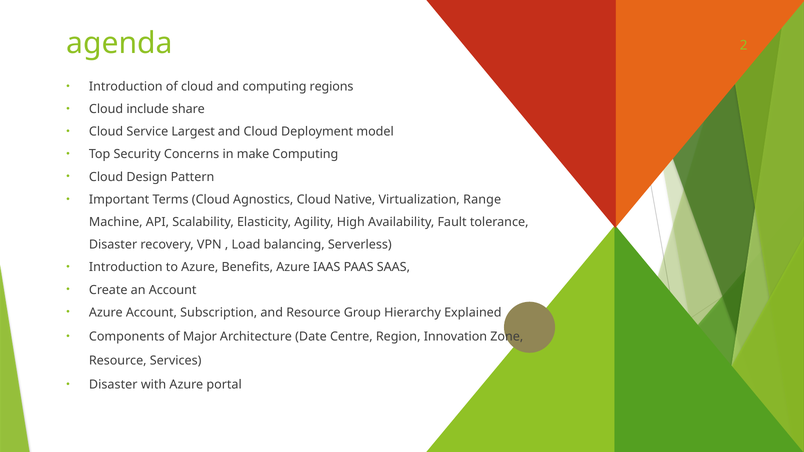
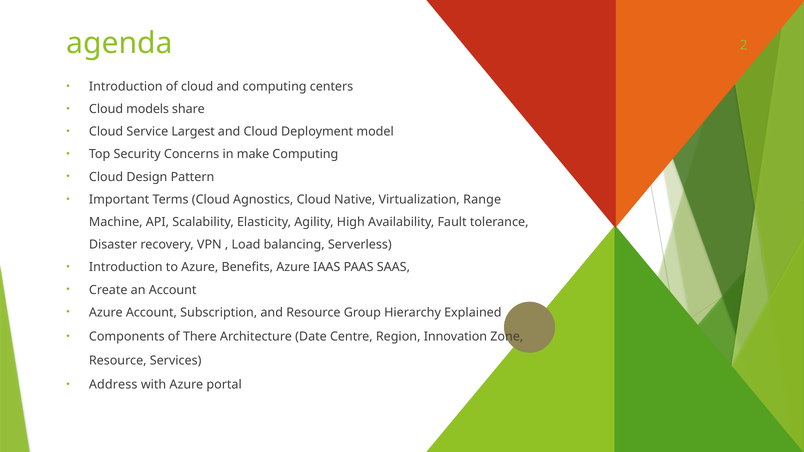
regions: regions -> centers (331, 87)
include: include -> models (148, 109)
Major: Major -> There (200, 337)
Disaster: Disaster -> Address (113, 385)
